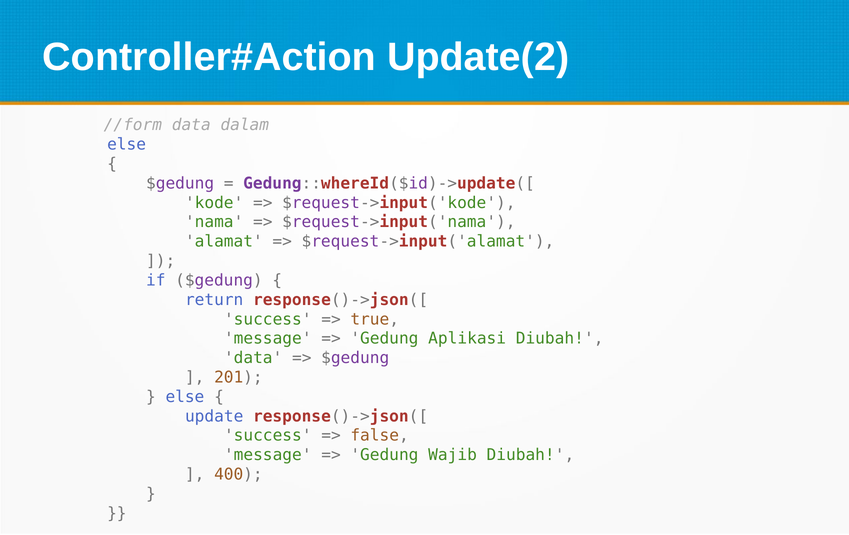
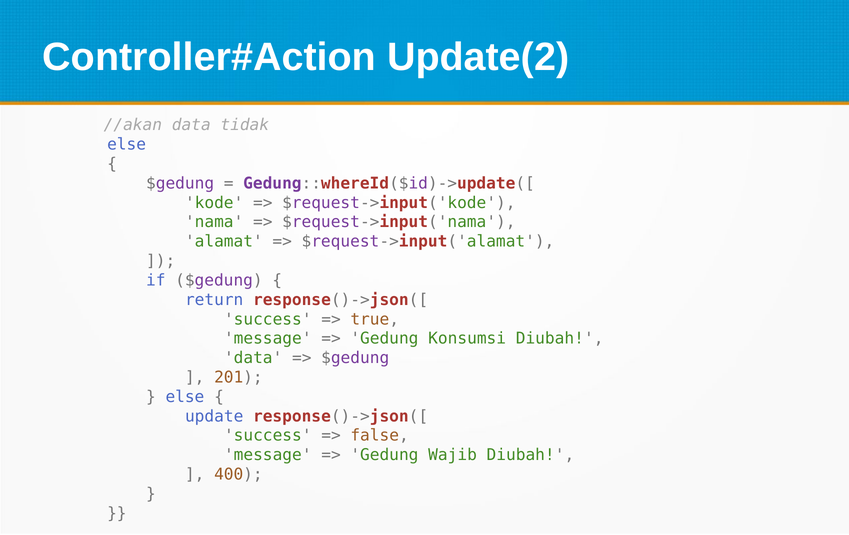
//form: //form -> //akan (133, 125)
dalam: dalam -> tidak (245, 125)
Aplikasi: Aplikasi -> Konsumsi (467, 339)
